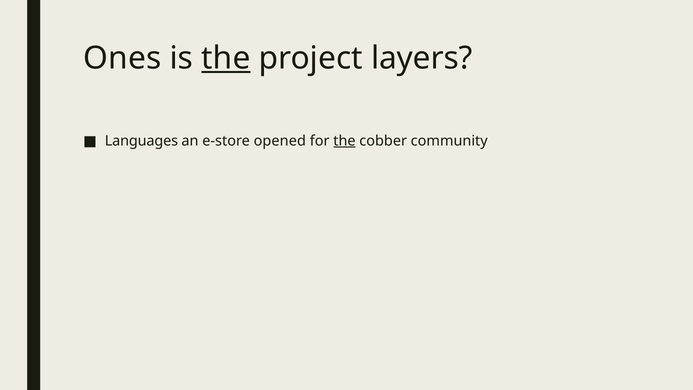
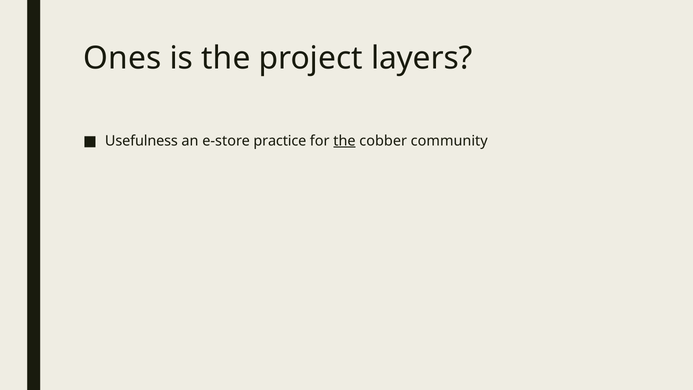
the underline: present -> none (226, 58)
Languages: Languages -> Usefulness (141, 141)
opened: opened -> practice (280, 141)
